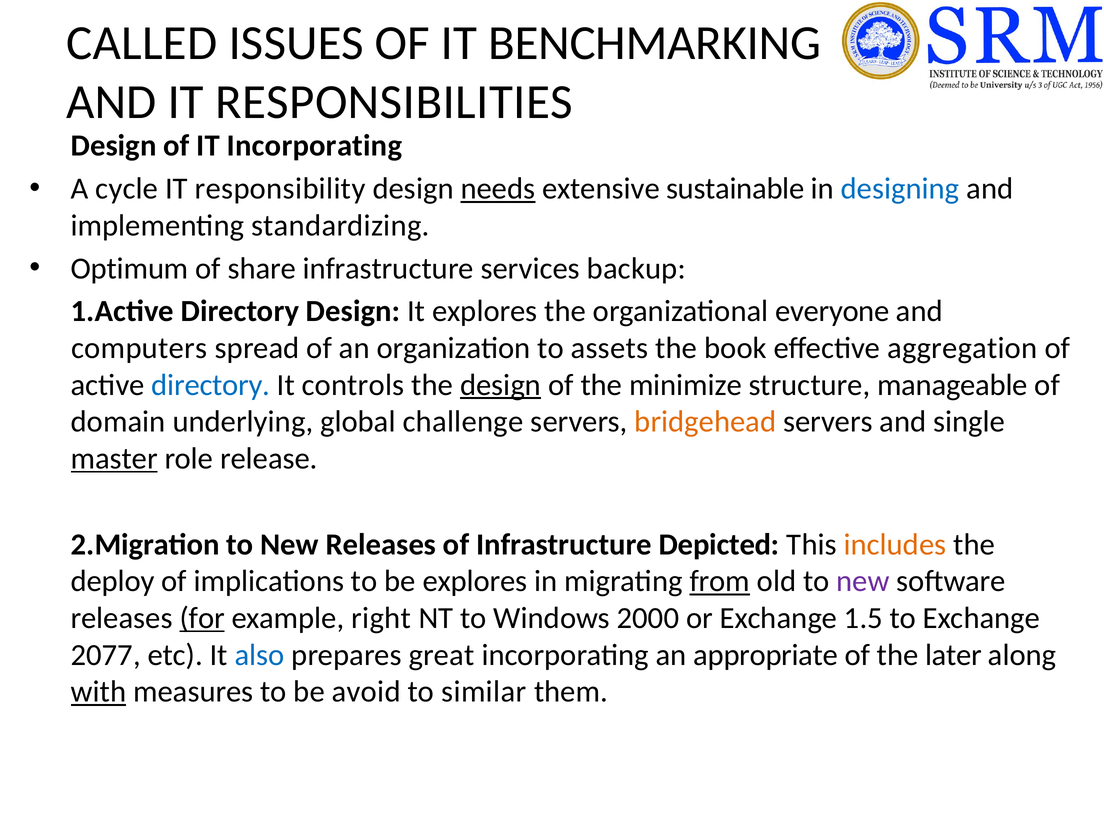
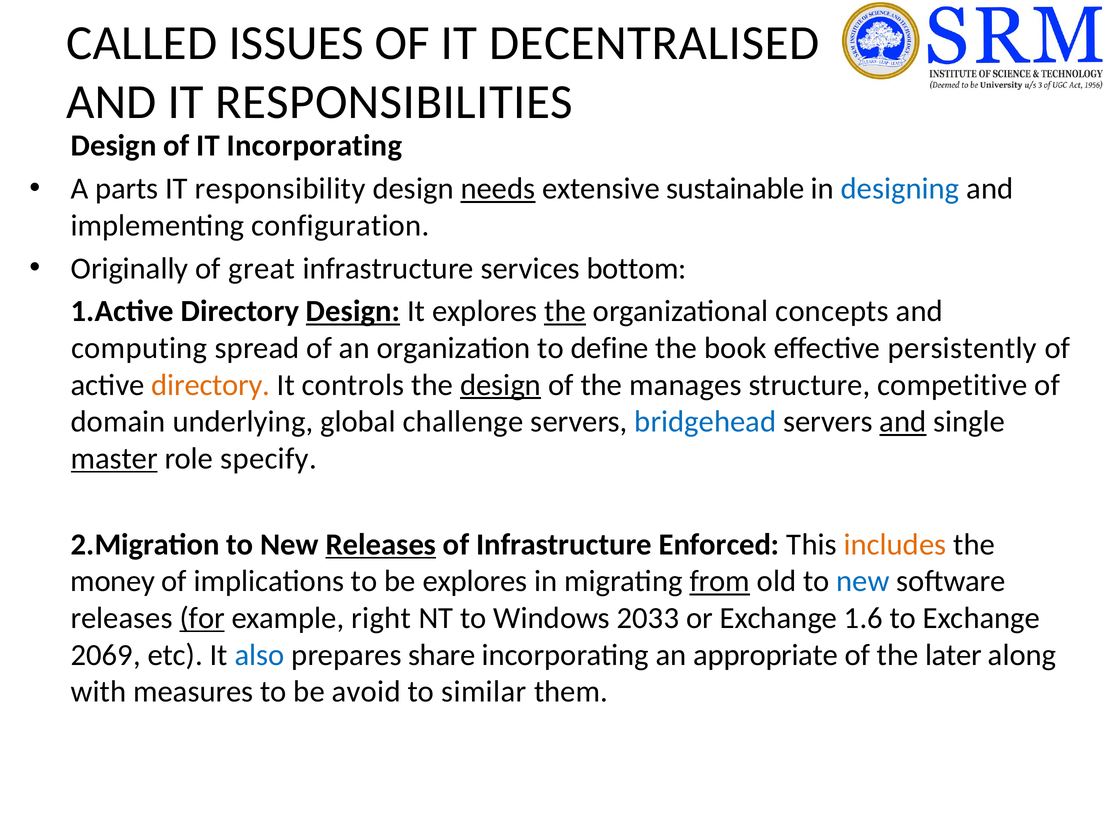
BENCHMARKING: BENCHMARKING -> DECENTRALISED (654, 43)
cycle: cycle -> parts (127, 189)
standardizing: standardizing -> configuration (340, 225)
Optimum: Optimum -> Originally (130, 268)
share: share -> great (262, 268)
backup: backup -> bottom (637, 268)
Design underline: none -> present (353, 311)
the underline: none -> present (565, 311)
everyone: everyone -> concepts (832, 311)
computers: computers -> computing (139, 348)
assets: assets -> define (610, 348)
aggregation: aggregation -> persistently (962, 348)
directory colour: blue -> orange (211, 385)
minimize: minimize -> manages (685, 385)
manageable: manageable -> competitive (952, 385)
bridgehead colour: orange -> blue (705, 422)
and underline: none -> present (903, 422)
release: release -> specify (269, 459)
Releases underline: none -> present (381, 544)
Depicted: Depicted -> Enforced (719, 544)
deploy: deploy -> money (113, 581)
new colour: purple -> blue (863, 581)
2000: 2000 -> 2033 (648, 618)
1.5: 1.5 -> 1.6 (863, 618)
2077: 2077 -> 2069 (106, 655)
great: great -> share (442, 655)
with underline: present -> none (98, 692)
